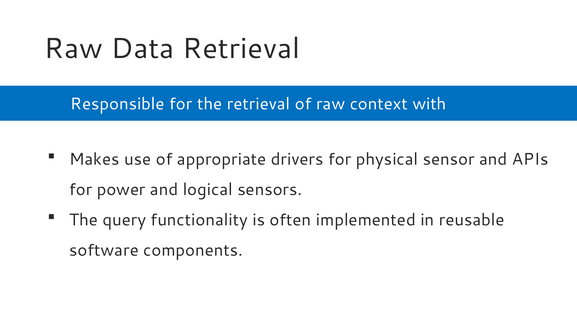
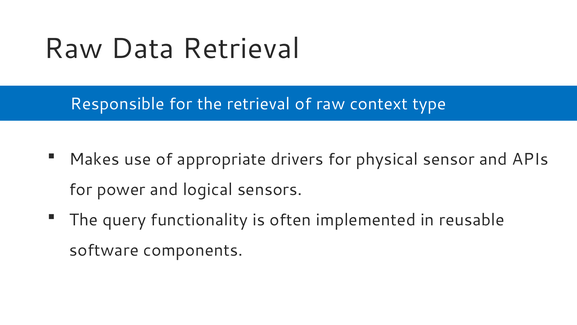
with: with -> type (429, 104)
